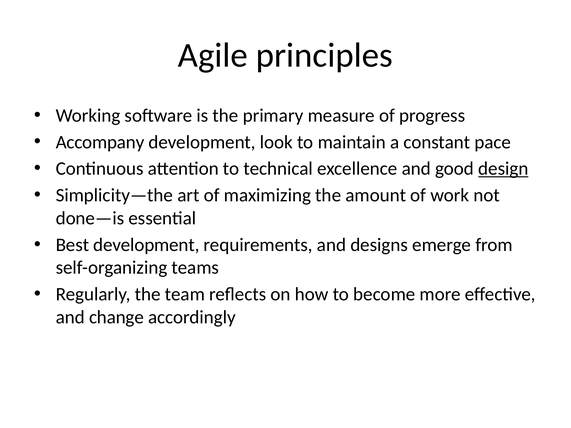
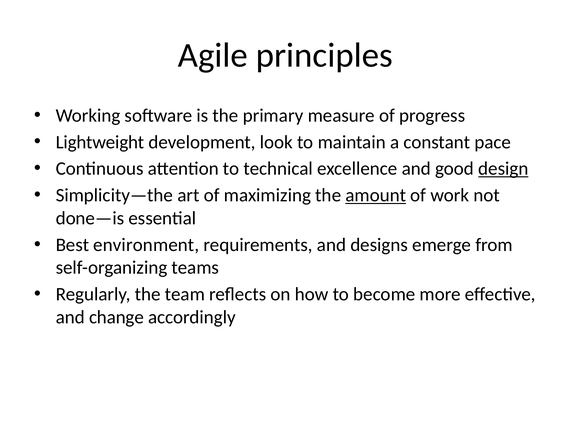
Accompany: Accompany -> Lightweight (100, 142)
amount underline: none -> present (376, 195)
Best development: development -> environment (146, 245)
